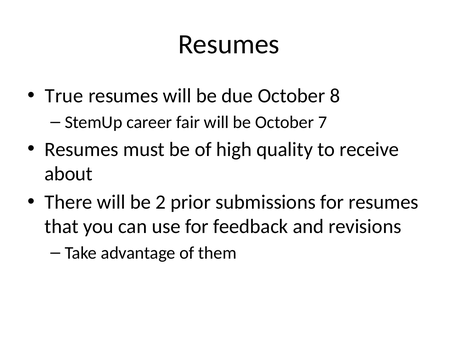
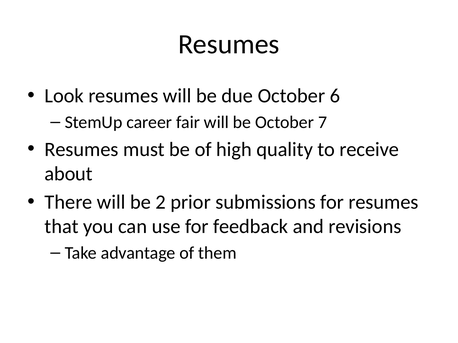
True: True -> Look (64, 96)
8: 8 -> 6 (335, 96)
